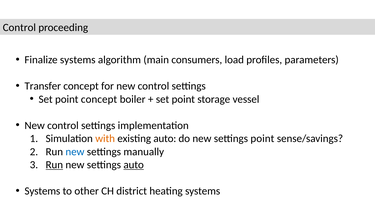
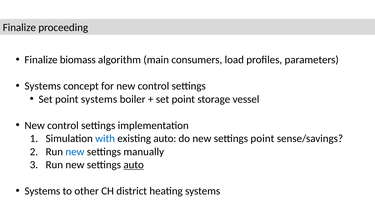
Control: Control -> Finalize (19, 28)
Finalize systems: systems -> biomass (78, 60)
Transfer: Transfer -> Systems (43, 86)
point concept: concept -> systems (99, 99)
with colour: orange -> blue (105, 139)
Run underline: present -> none (54, 165)
